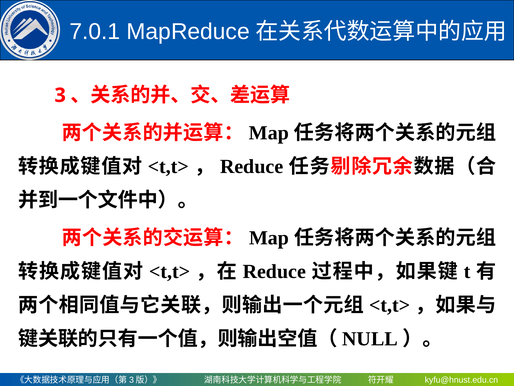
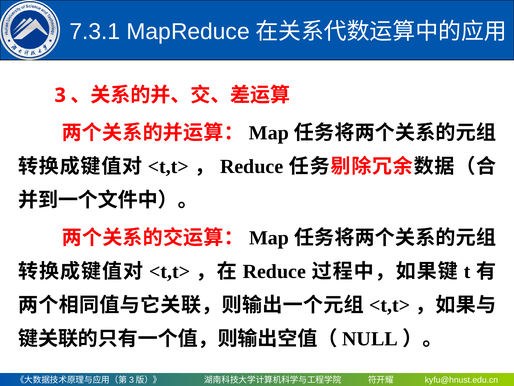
7.0.1: 7.0.1 -> 7.3.1 (95, 32)
